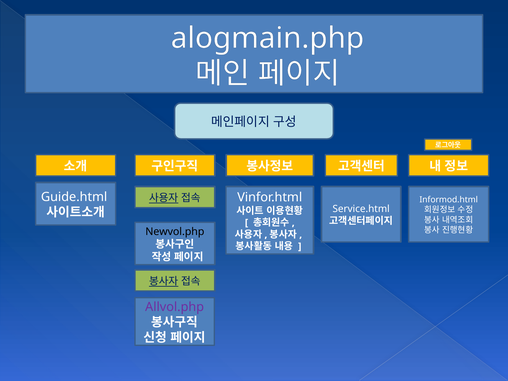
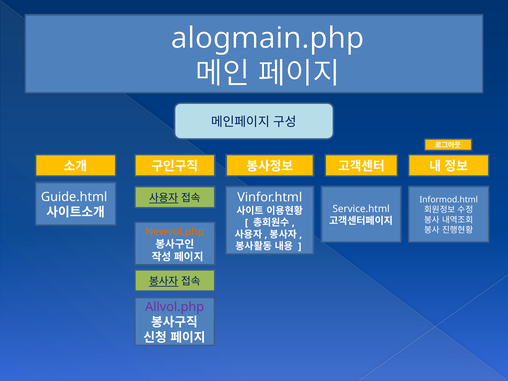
Newvol.php colour: black -> orange (175, 232)
